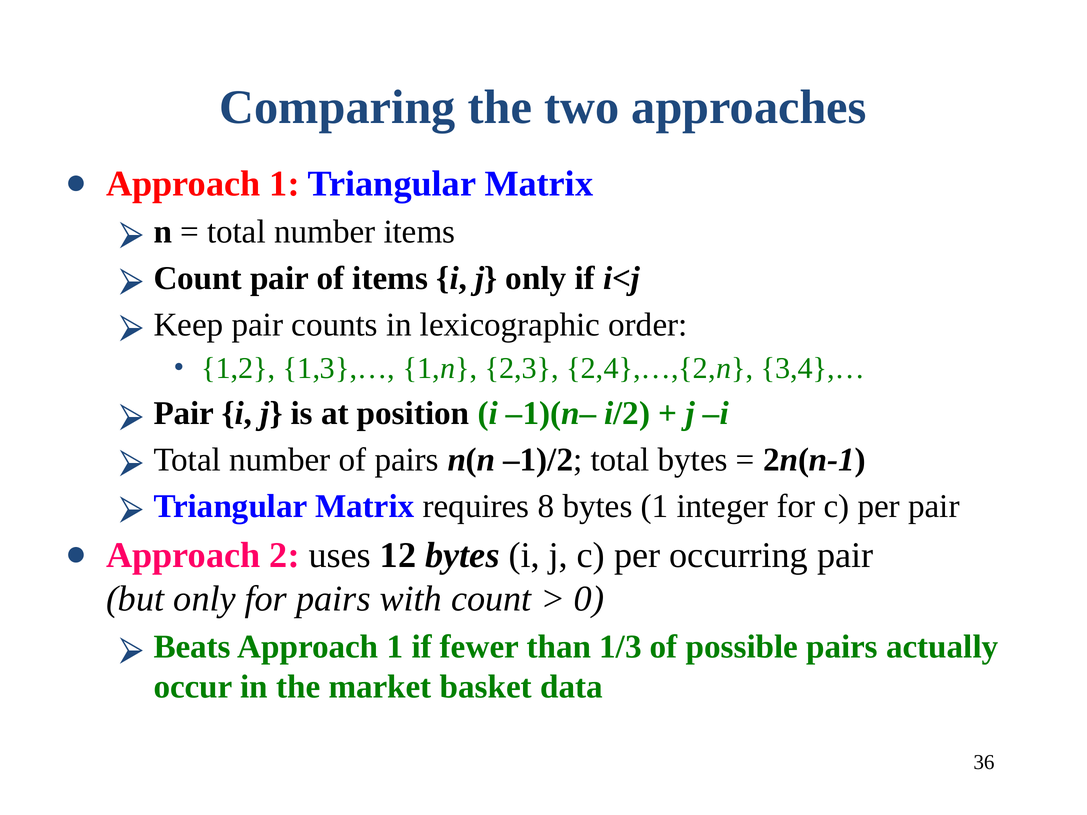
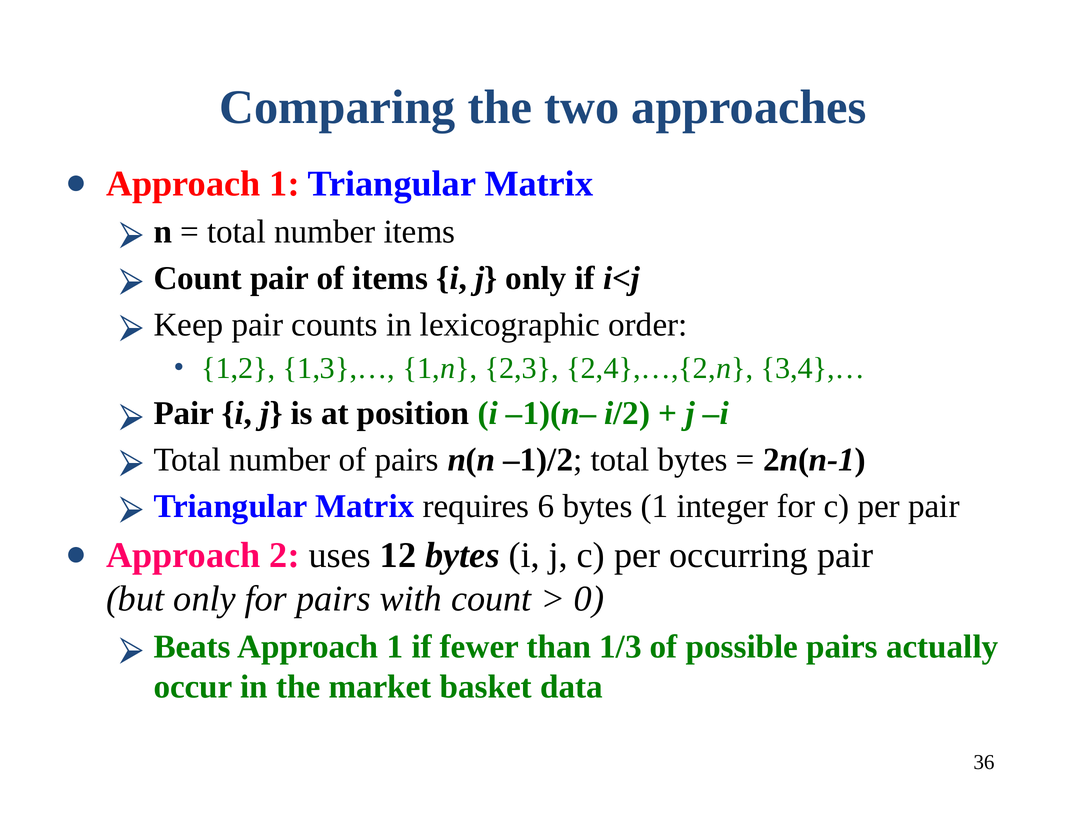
8: 8 -> 6 (546, 506)
